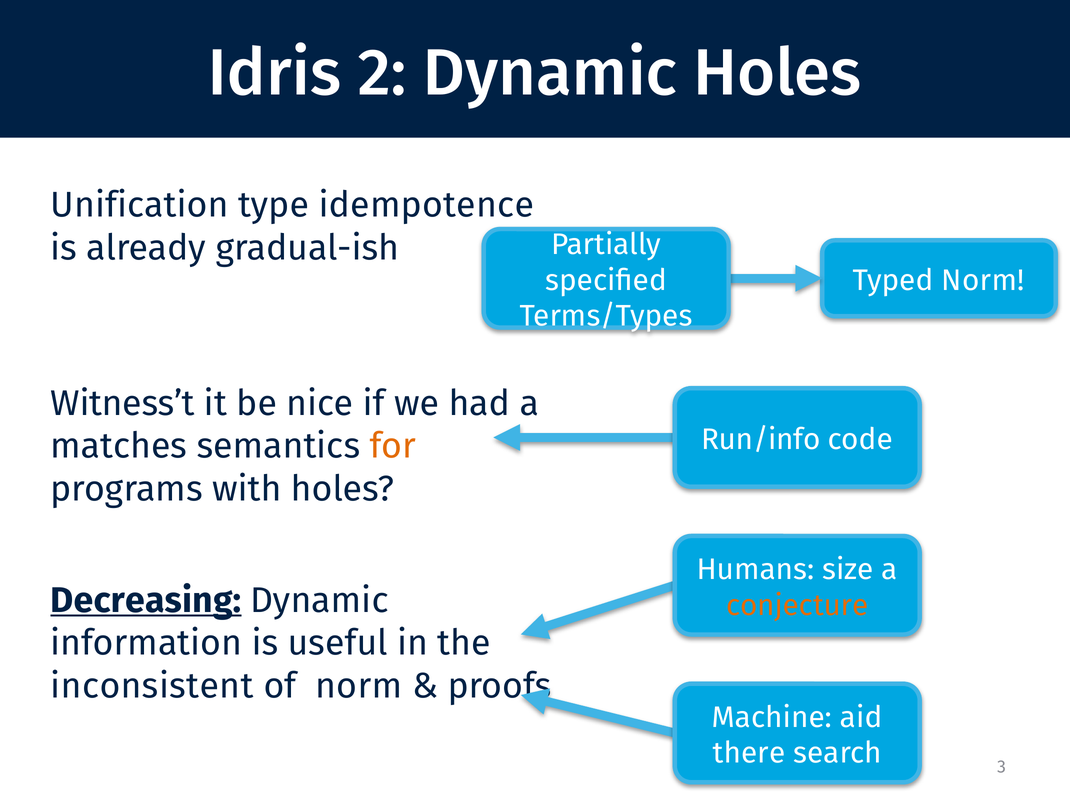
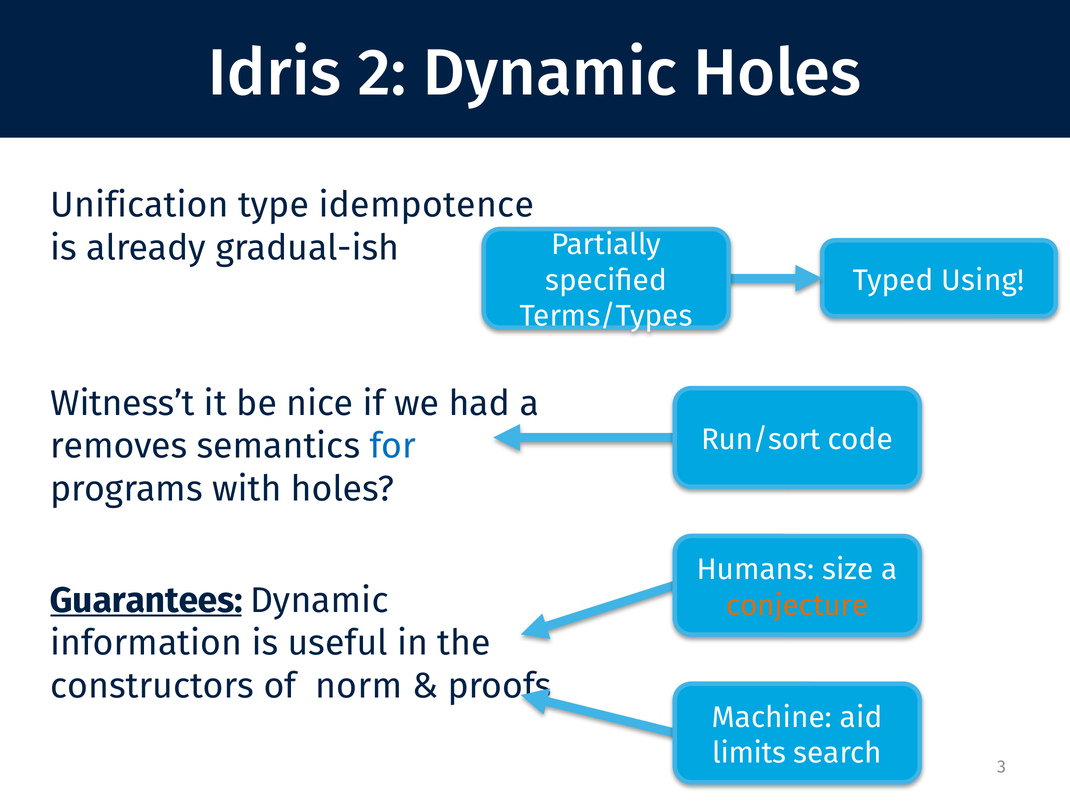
Typed Norm: Norm -> Using (983, 280)
Run/info: Run/info -> Run/sort (761, 439)
matches: matches -> removes (119, 446)
for colour: orange -> blue (393, 446)
Decreasing: Decreasing -> Guarantees (146, 600)
inconsistent: inconsistent -> constructors (152, 685)
there: there -> limits (749, 752)
